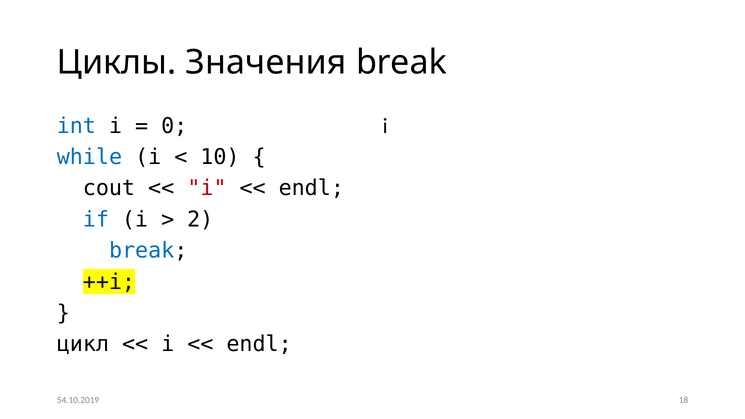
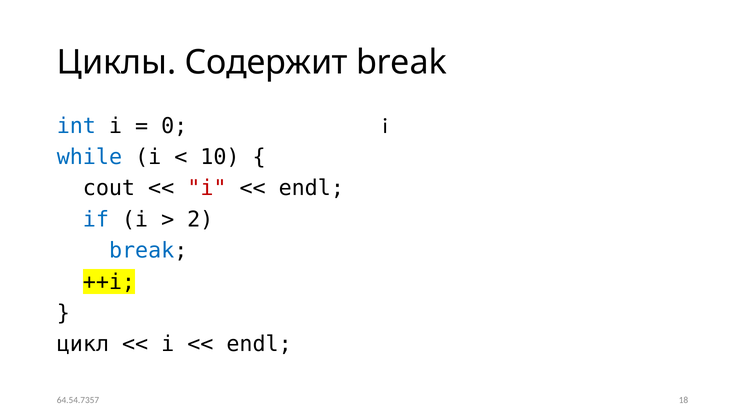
Значения: Значения -> Содержит (266, 63)
54.10.2019: 54.10.2019 -> 64.54.7357 (78, 400)
